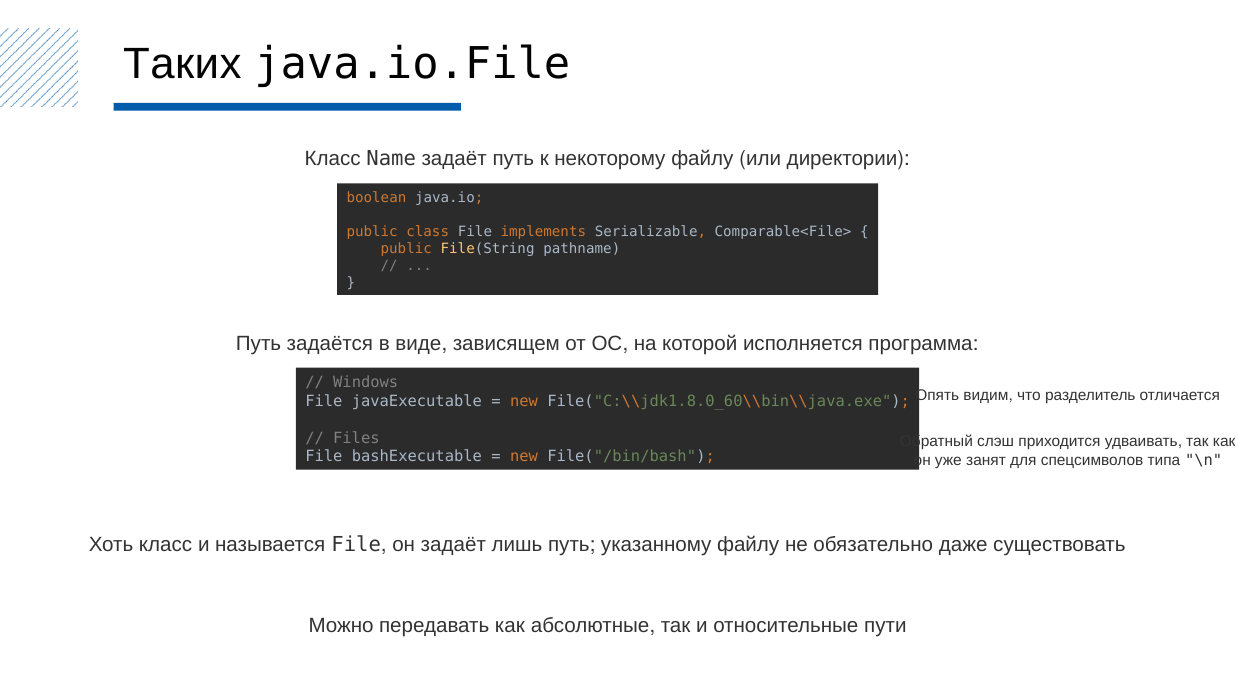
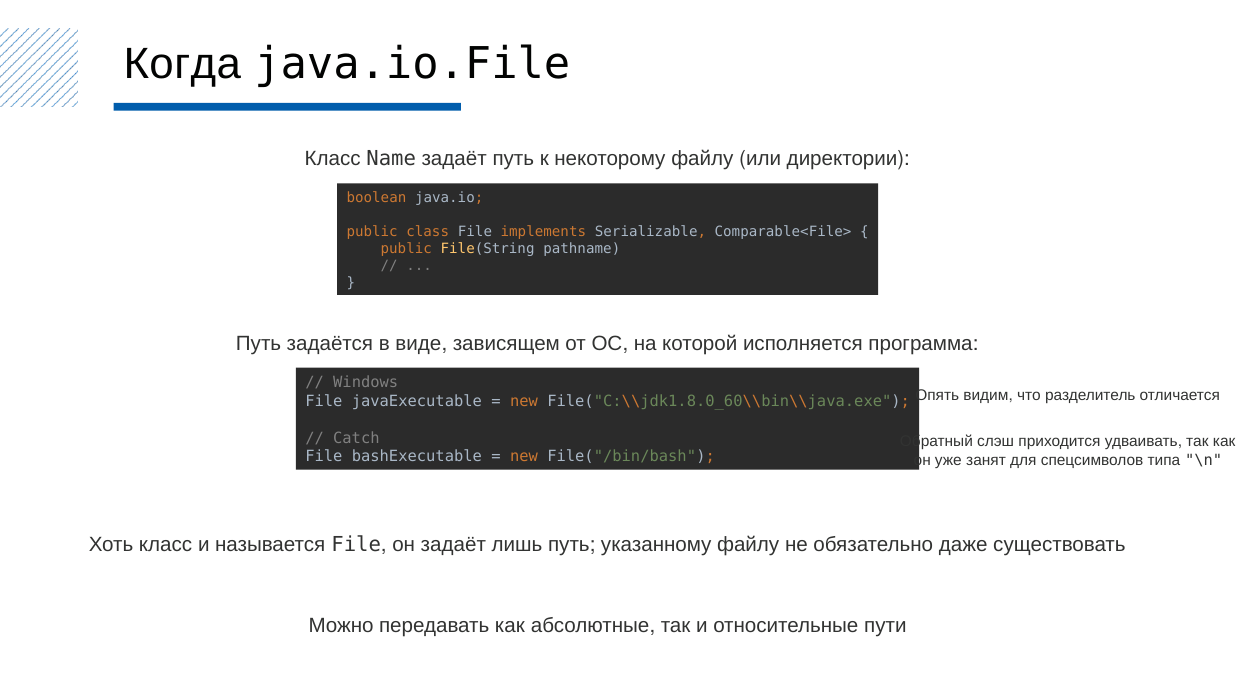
Таких: Таких -> Когда (182, 64)
Files: Files -> Catch (356, 439)
